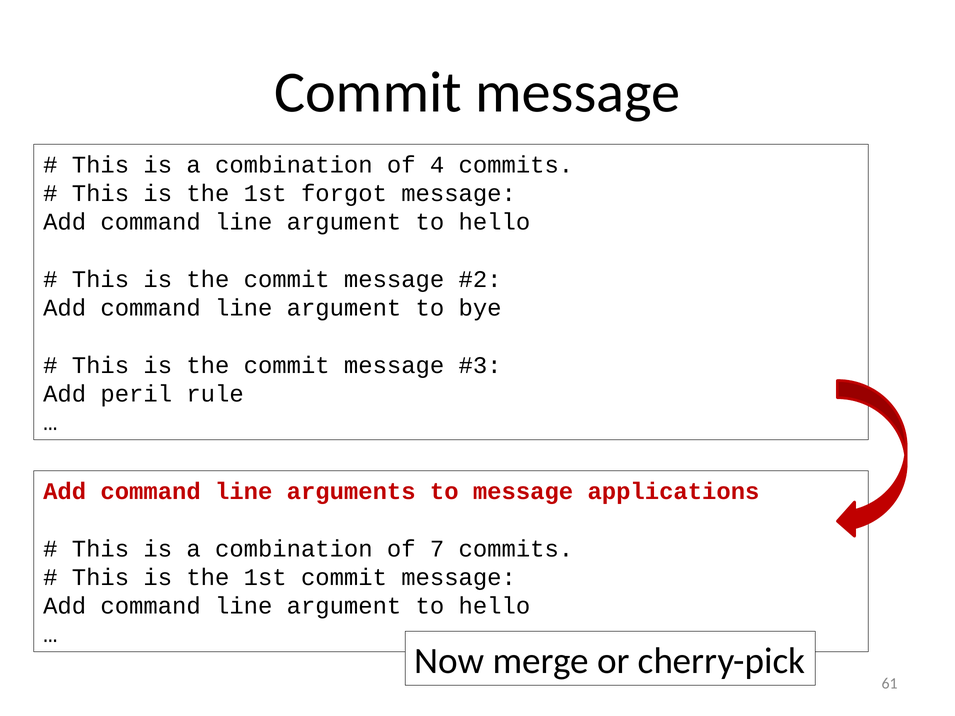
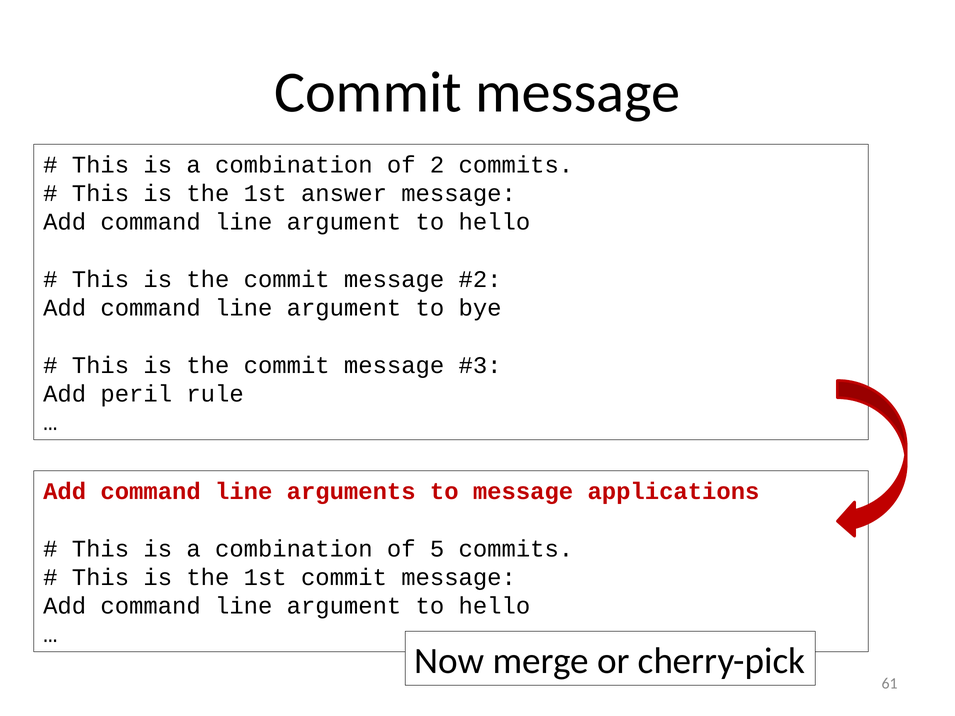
4: 4 -> 2 (437, 165)
forgot: forgot -> answer (344, 194)
7: 7 -> 5 (437, 549)
